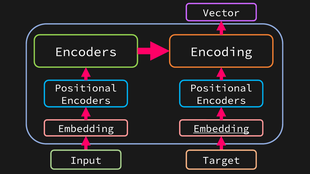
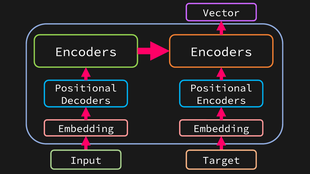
Encoders Encoding: Encoding -> Encoders (221, 52)
Encoders: Encoders -> Decoders (86, 101)
Embedding underline: present -> none (221, 129)
